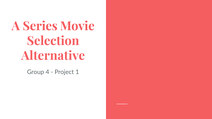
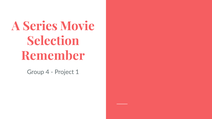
Alternative: Alternative -> Remember (53, 56)
